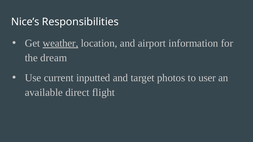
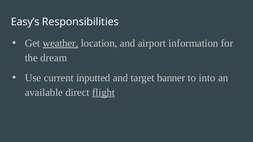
Nice’s: Nice’s -> Easy’s (25, 22)
photos: photos -> banner (171, 78)
user: user -> into (207, 78)
flight underline: none -> present (103, 93)
